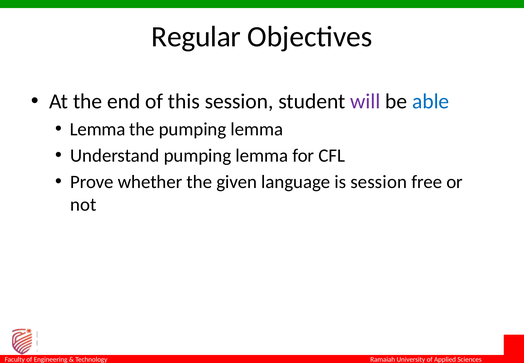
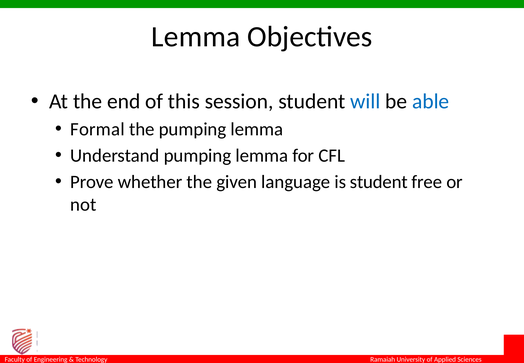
Regular: Regular -> Lemma (196, 37)
will colour: purple -> blue (365, 101)
Lemma: Lemma -> Formal (97, 129)
is session: session -> student (379, 182)
